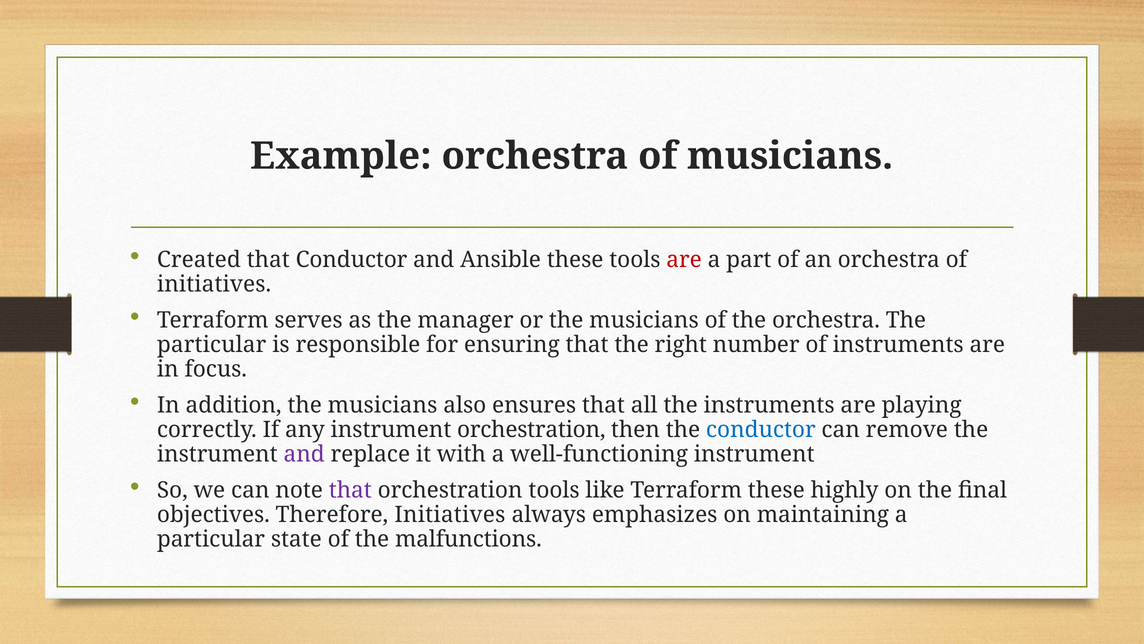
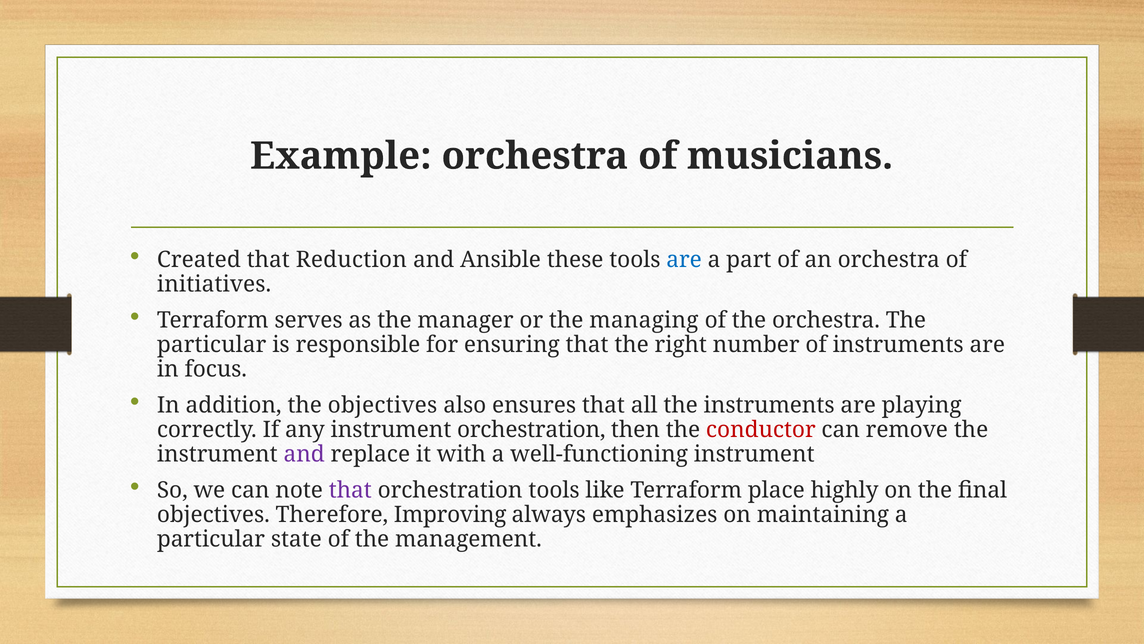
that Conductor: Conductor -> Reduction (351, 259)
are colour: red -> blue (684, 259)
or the musicians: musicians -> managing (644, 320)
addition the musicians: musicians -> objectives (382, 405)
conductor colour: blue -> red (761, 429)
Terraform these: these -> place (776, 490)
Therefore Initiatives: Initiatives -> Improving (450, 514)
malfunctions: malfunctions -> management (468, 539)
